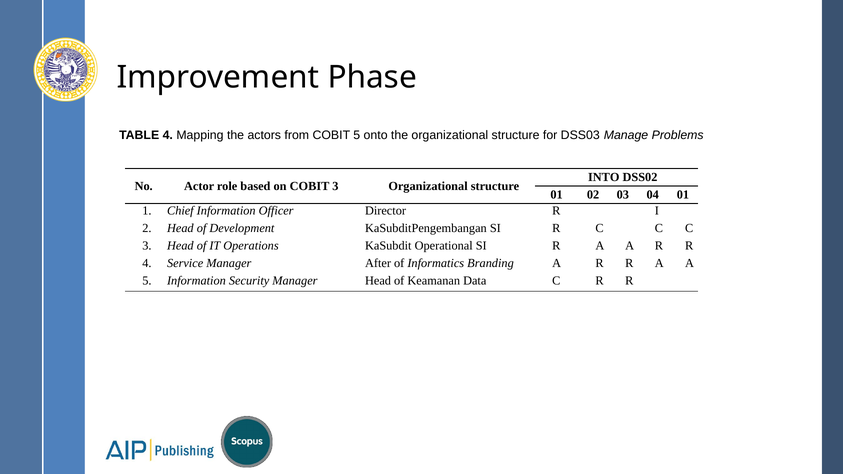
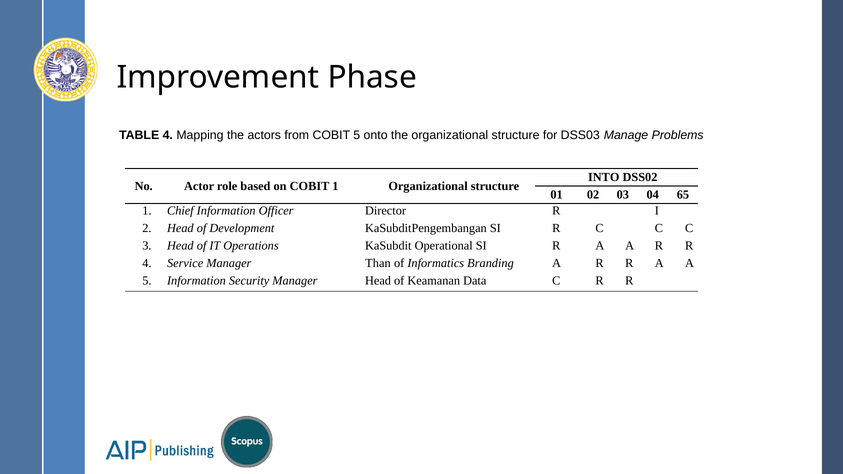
COBIT 3: 3 -> 1 (335, 186)
04 01: 01 -> 65 (683, 195)
After: After -> Than (378, 263)
